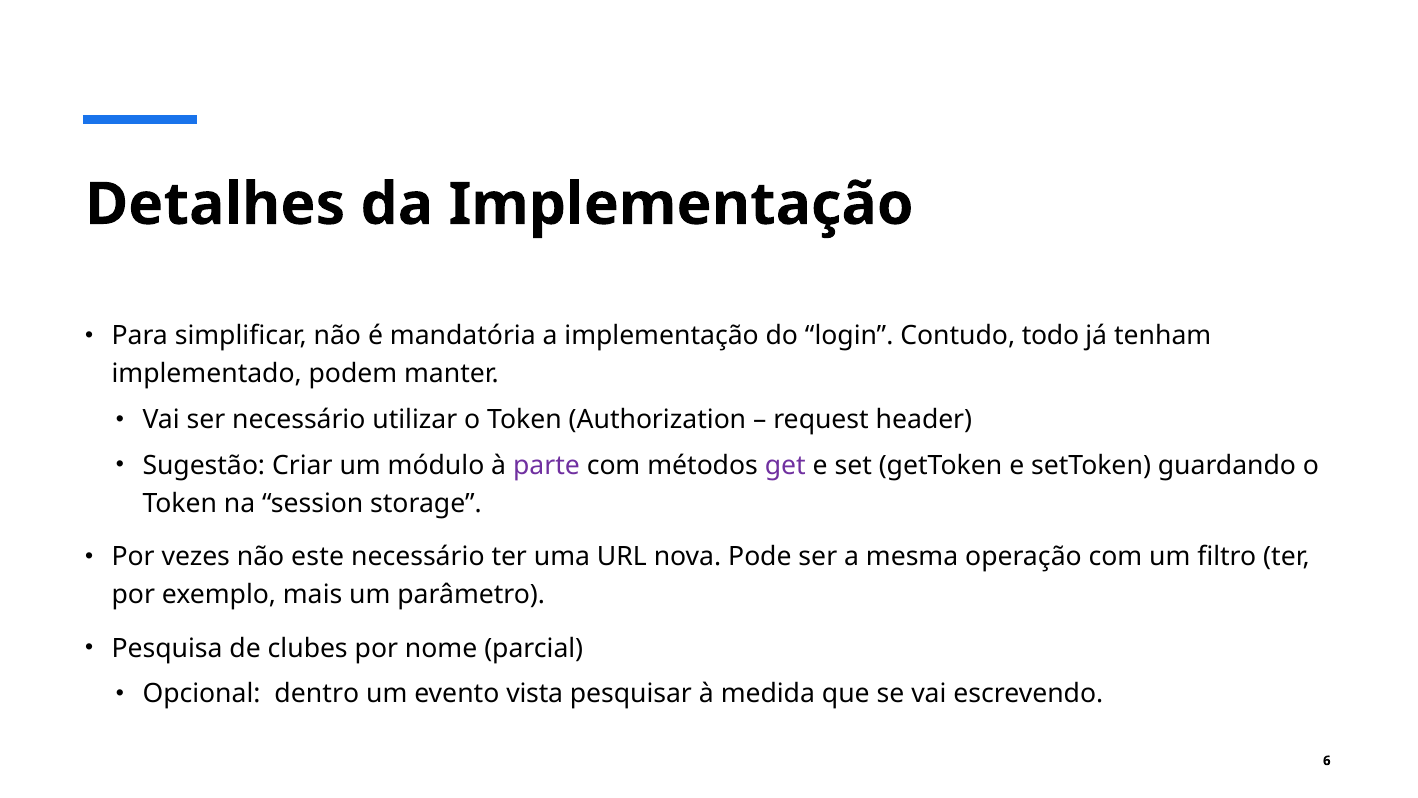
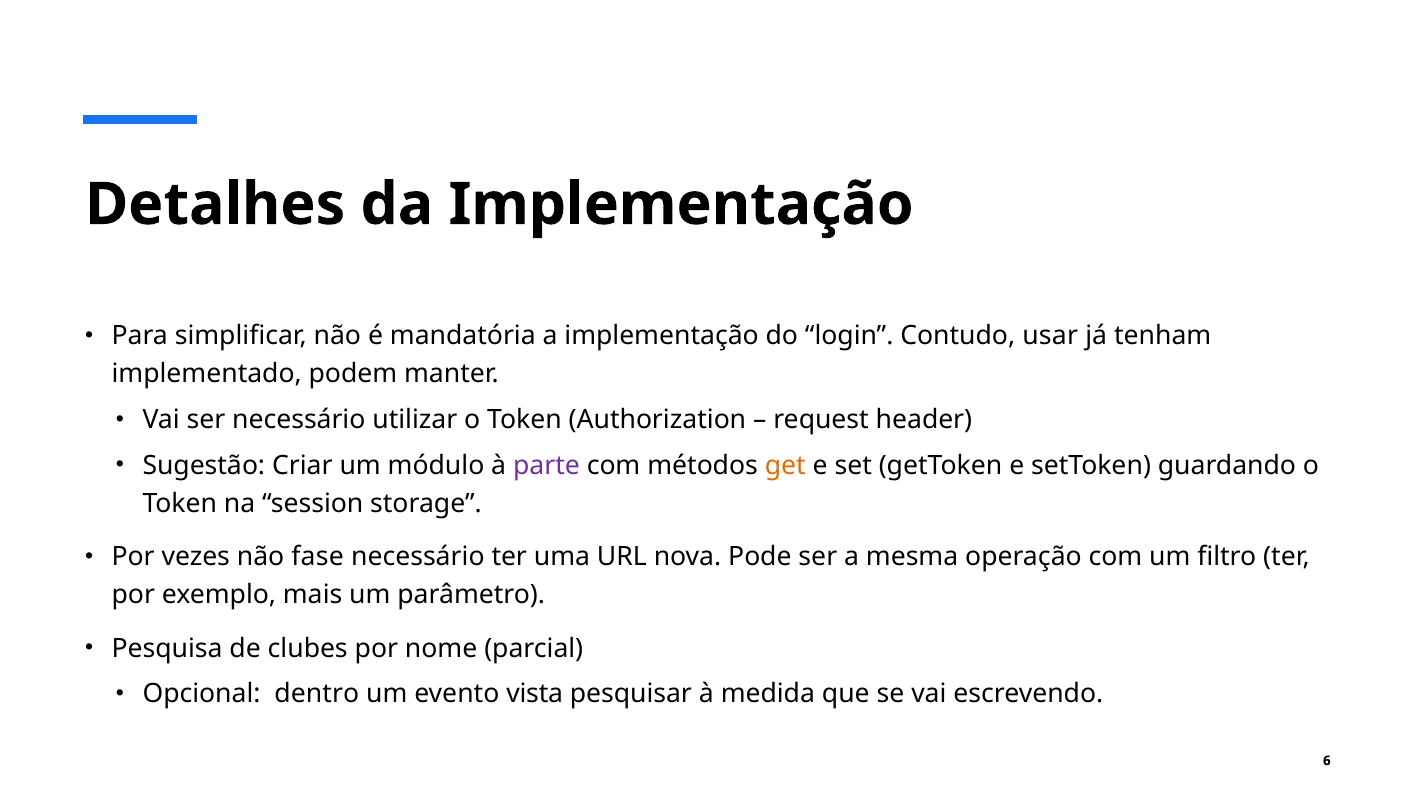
todo: todo -> usar (1050, 336)
get colour: purple -> orange (785, 465)
este: este -> fase (318, 557)
